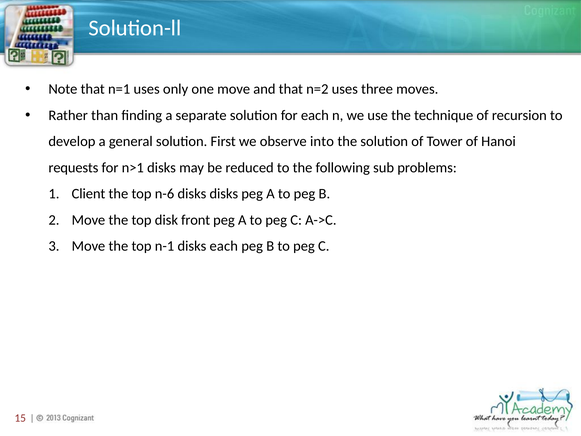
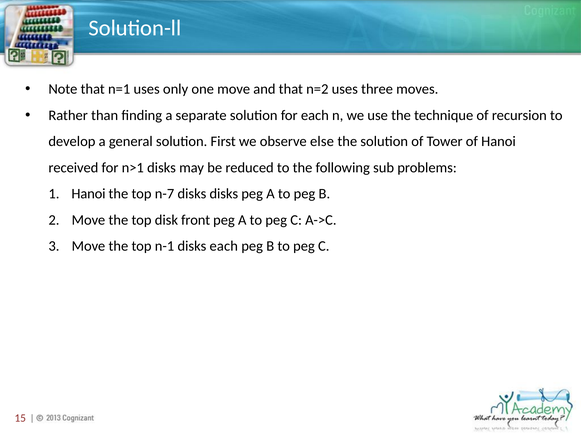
into: into -> else (322, 141)
requests: requests -> received (73, 168)
Client: Client -> Hanoi (89, 194)
n-6: n-6 -> n-7 (164, 194)
